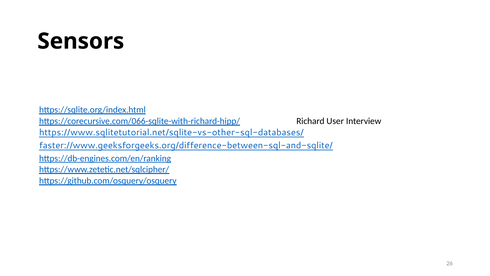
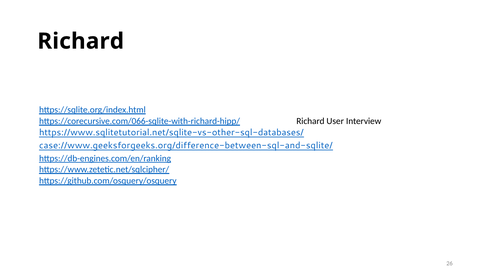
Sensors: Sensors -> Richard (81, 41)
faster://www.geeksforgeeks.org/difference-between-sql-and-sqlite/: faster://www.geeksforgeeks.org/difference-between-sql-and-sqlite/ -> case://www.geeksforgeeks.org/difference-between-sql-and-sqlite/ (186, 145)
